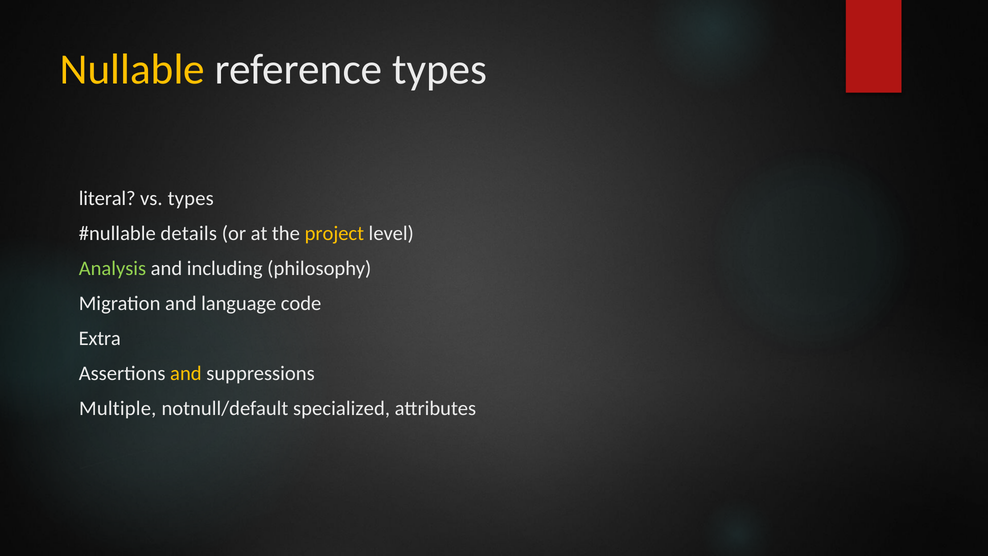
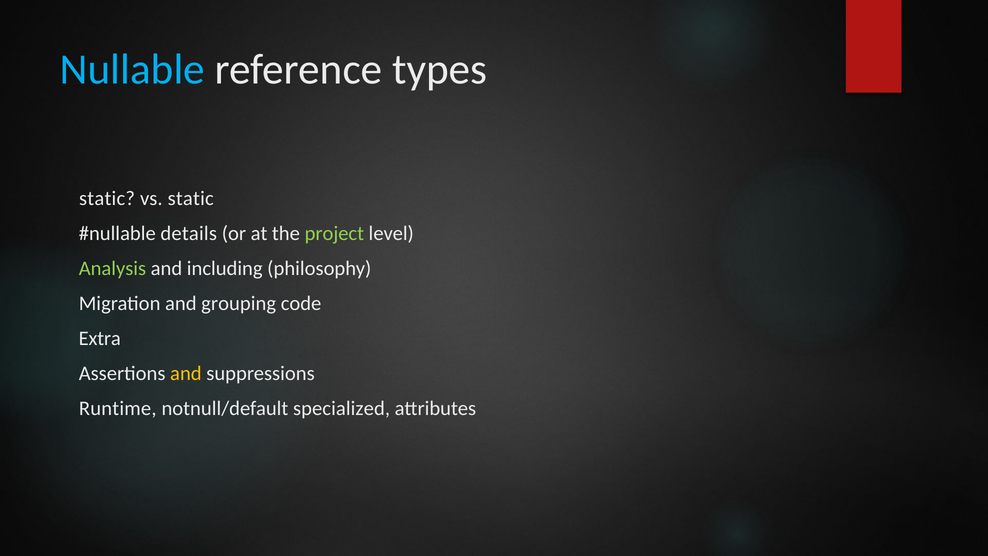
Nullable colour: yellow -> light blue (132, 69)
literal: literal -> static (107, 198)
vs types: types -> static (191, 198)
project colour: yellow -> light green (334, 233)
language: language -> grouping (239, 303)
Multiple: Multiple -> Runtime (118, 408)
